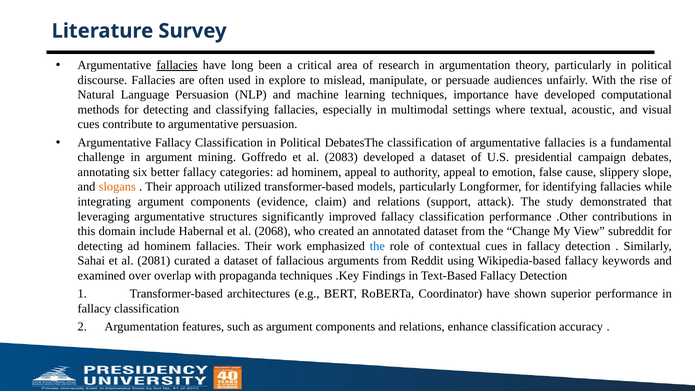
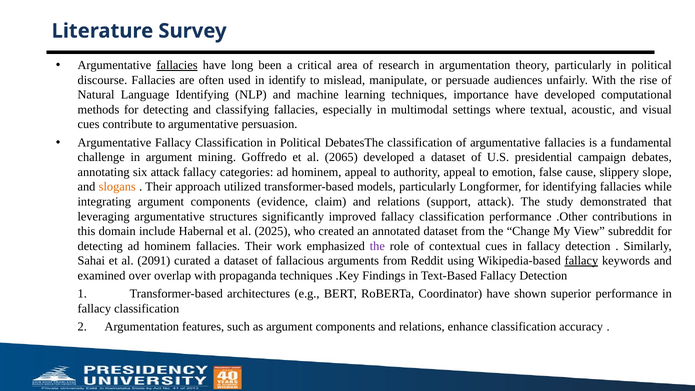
explore: explore -> identify (287, 80)
Language Persuasion: Persuasion -> Identifying (202, 95)
2083: 2083 -> 2065 (341, 157)
six better: better -> attack (165, 172)
2068: 2068 -> 2025 (273, 231)
the colour: blue -> purple (377, 246)
2081: 2081 -> 2091 (154, 261)
fallacy underline: none -> present (581, 261)
